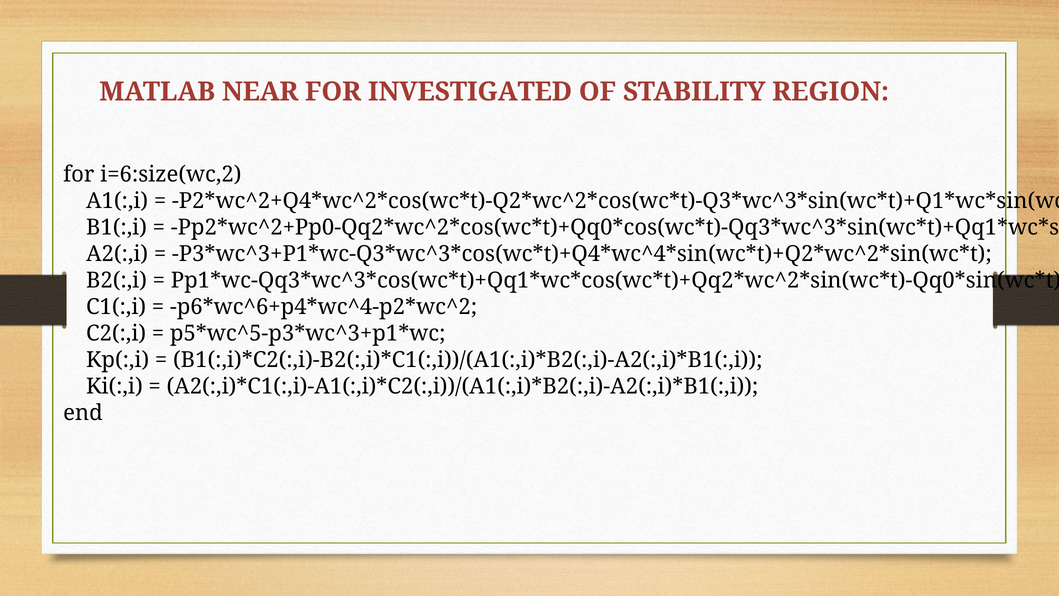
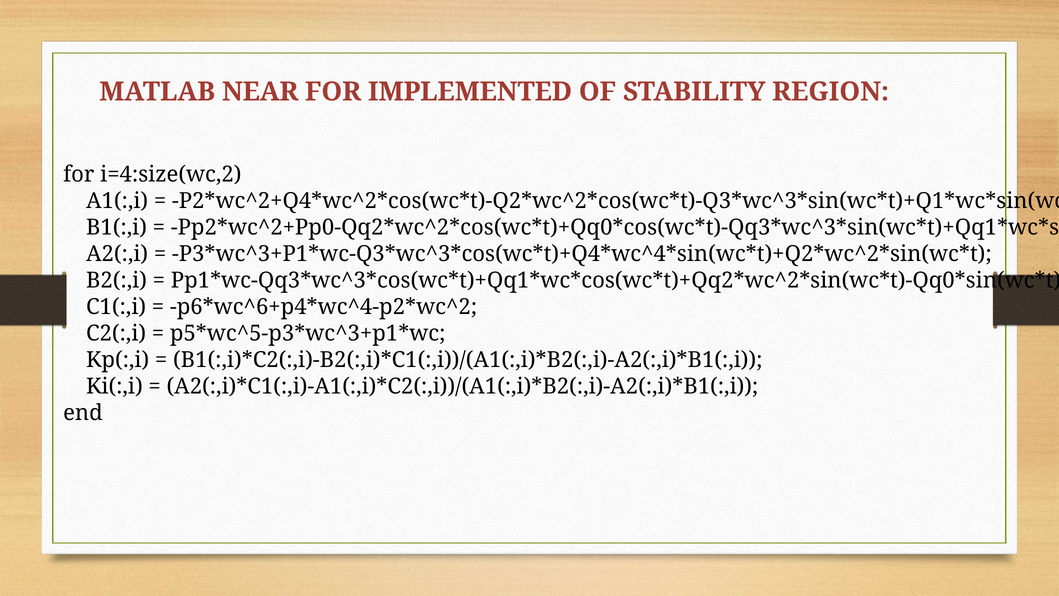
INVESTIGATED: INVESTIGATED -> IMPLEMENTED (470, 92)
i=6:size(wc,2: i=6:size(wc,2 -> i=4:size(wc,2 (171, 174)
